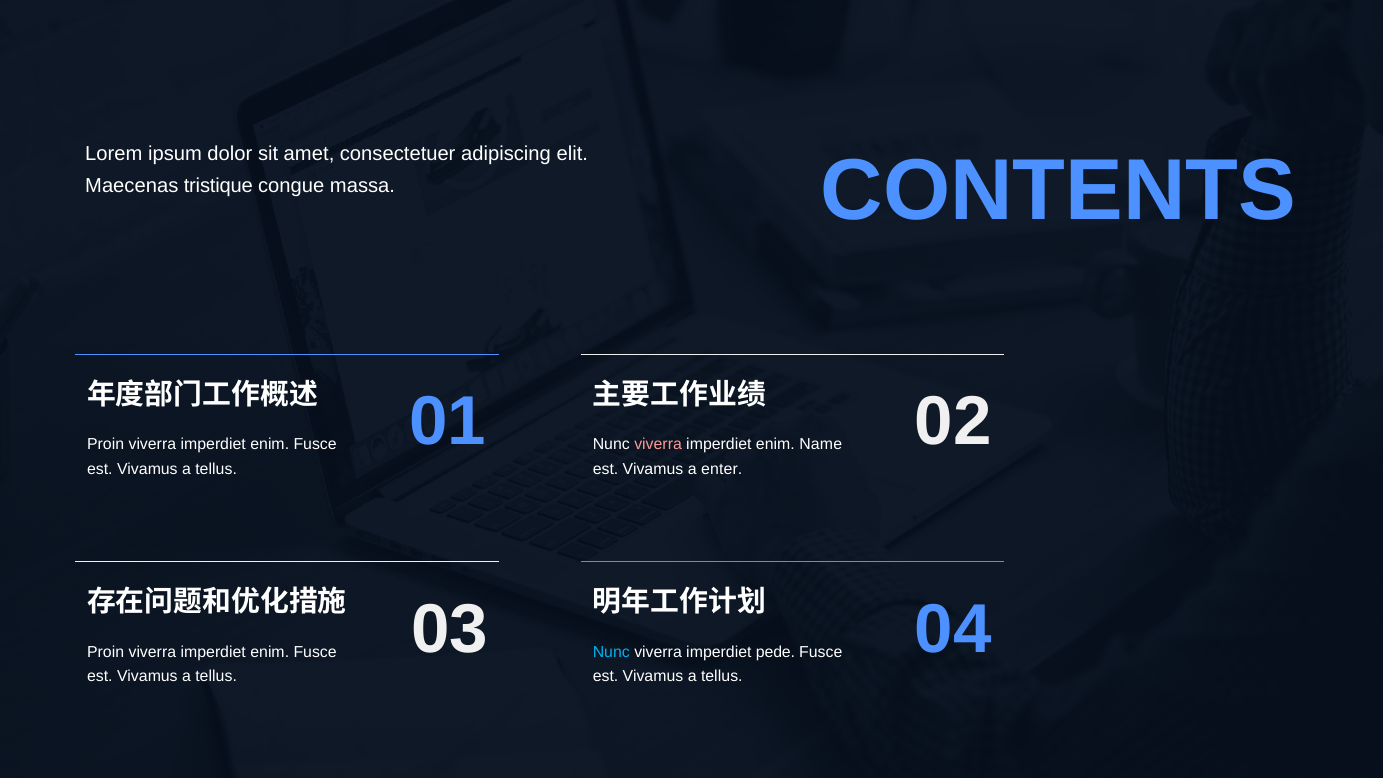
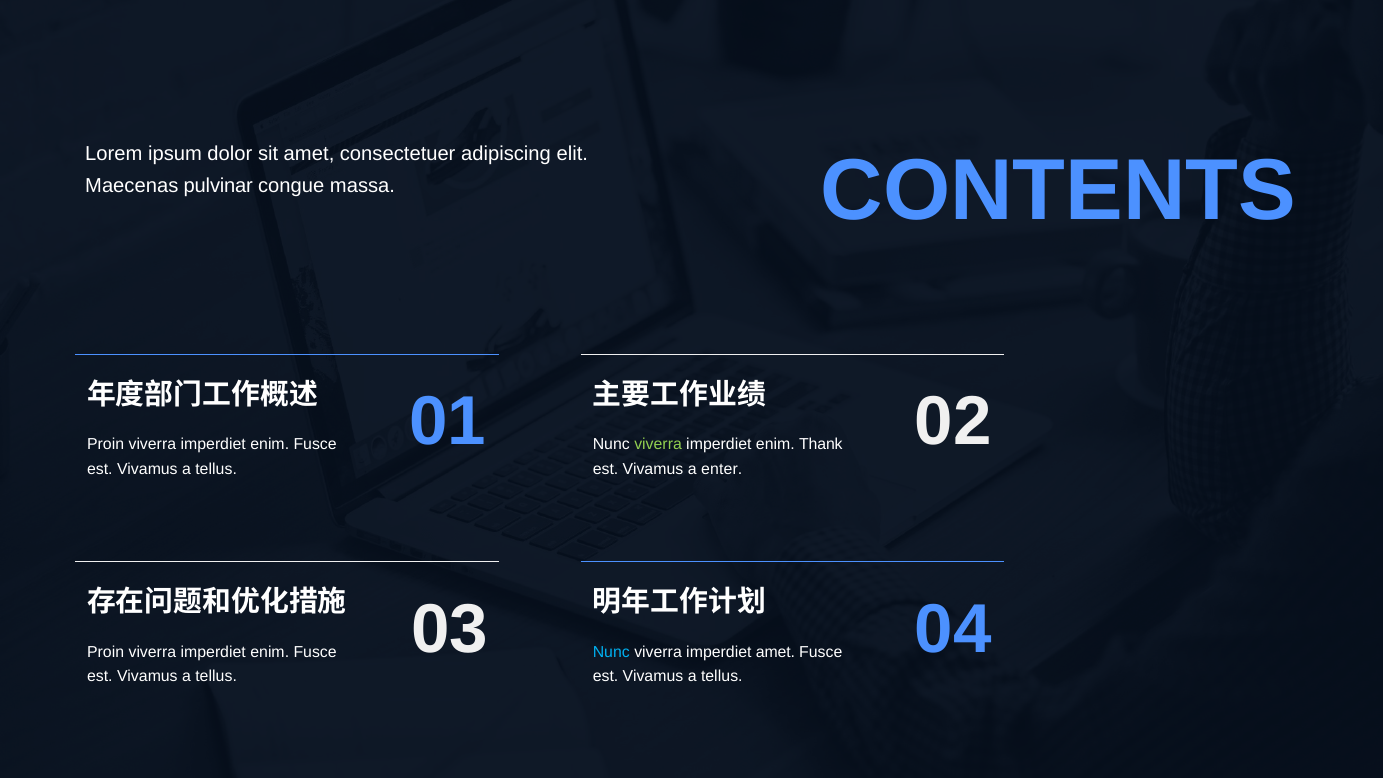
tristique: tristique -> pulvinar (218, 186)
viverra colour: pink -> light green (658, 444)
Name: Name -> Thank (821, 444)
imperdiet pede: pede -> amet (775, 652)
